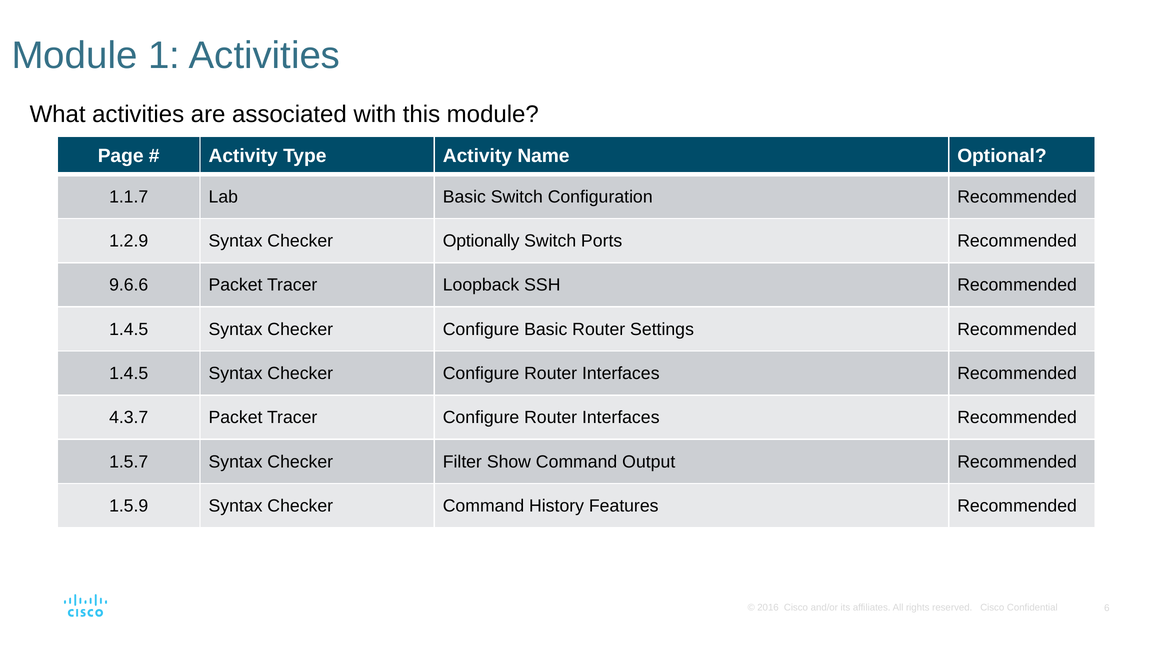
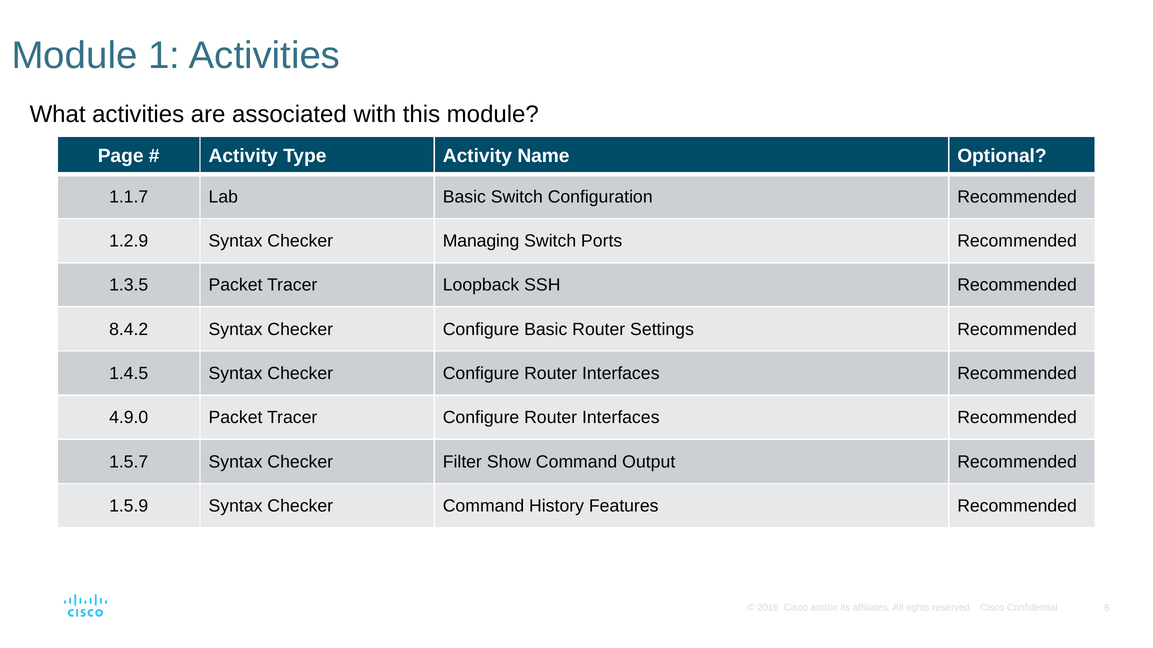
Optionally: Optionally -> Managing (481, 241)
9.6.6: 9.6.6 -> 1.3.5 (129, 285)
1.4.5: 1.4.5 -> 8.4.2 (129, 330)
4.3.7: 4.3.7 -> 4.9.0 (129, 418)
